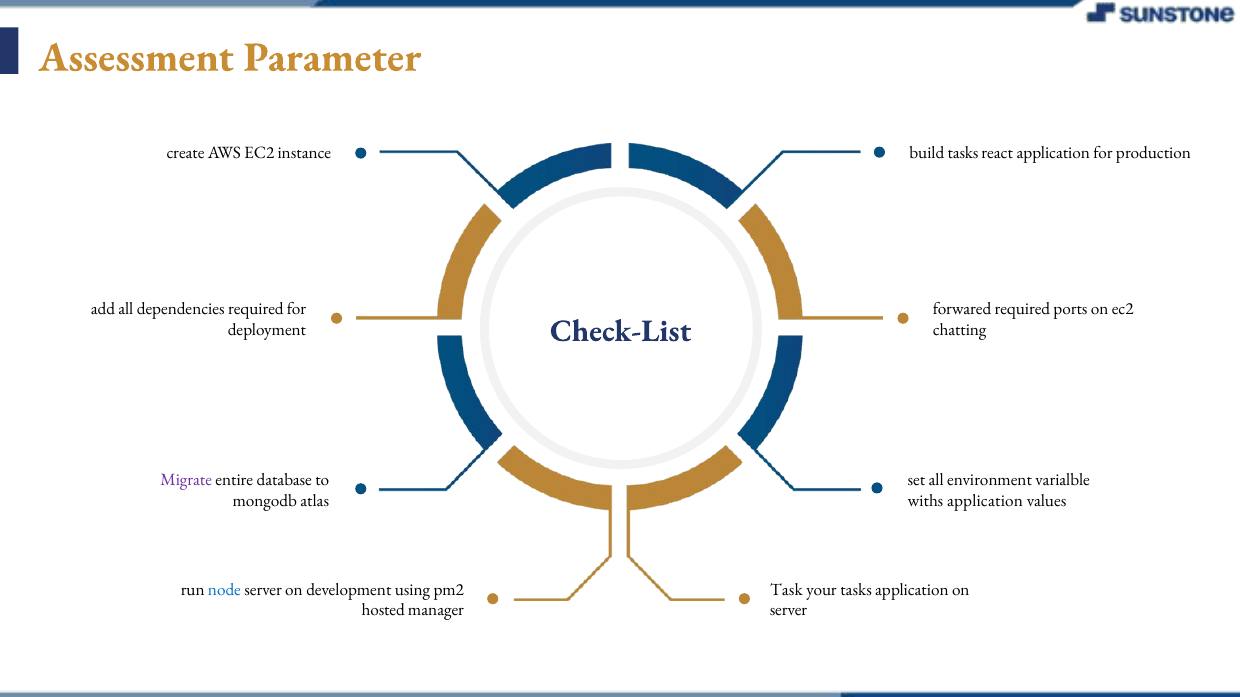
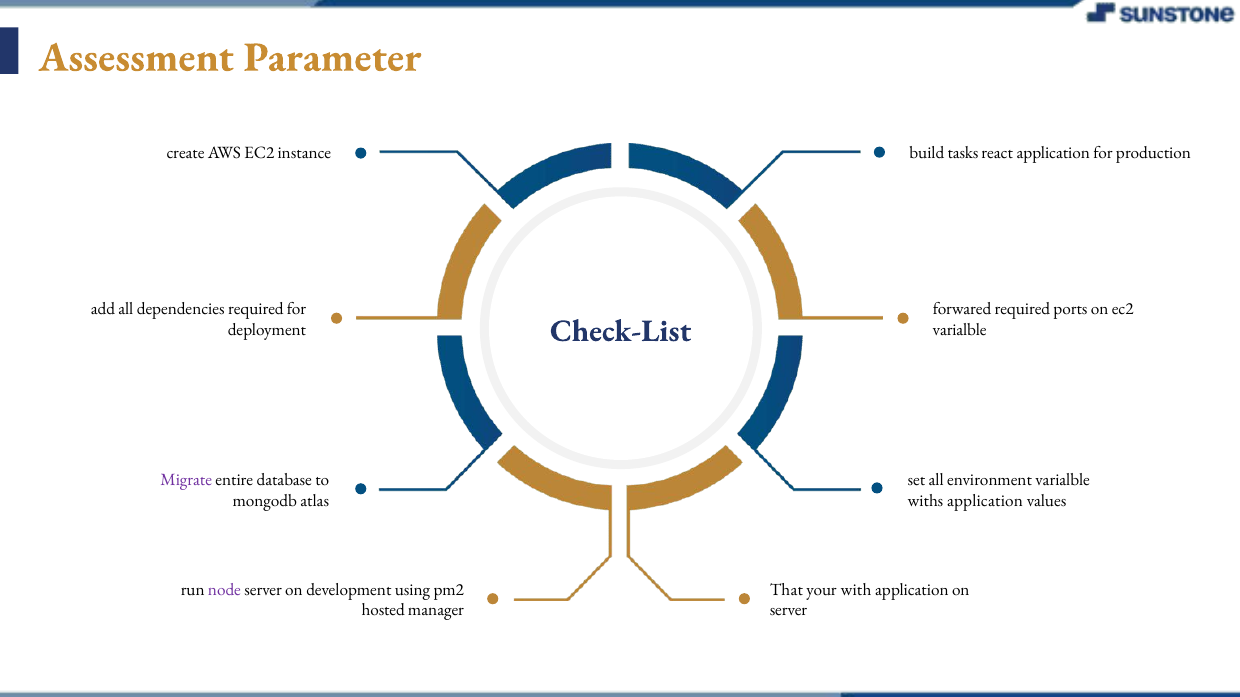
chatting: chatting -> varialble (960, 330)
node colour: blue -> purple (224, 590)
Task: Task -> That (786, 590)
your tasks: tasks -> with (856, 590)
